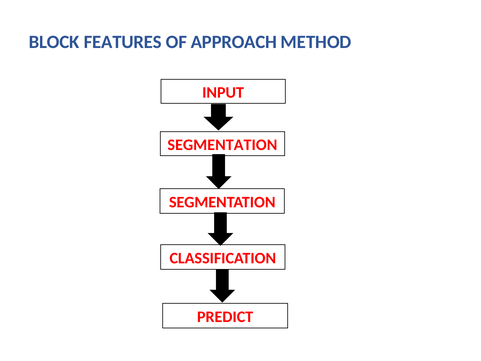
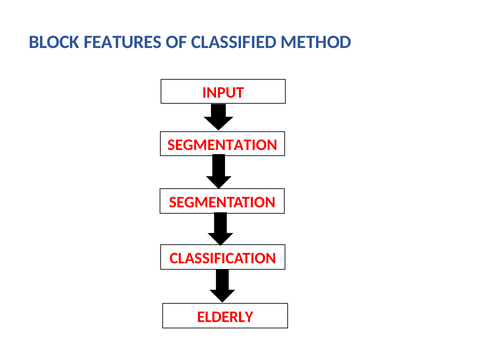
APPROACH: APPROACH -> CLASSIFIED (234, 42)
PREDICT: PREDICT -> ELDERLY (225, 317)
